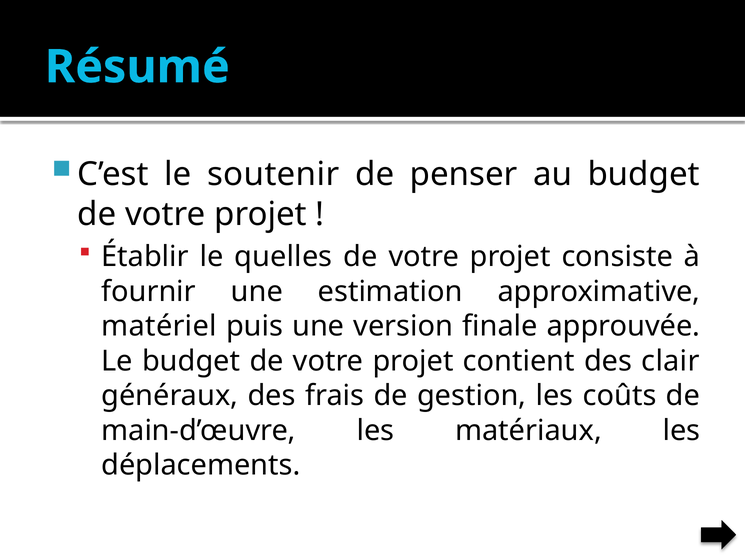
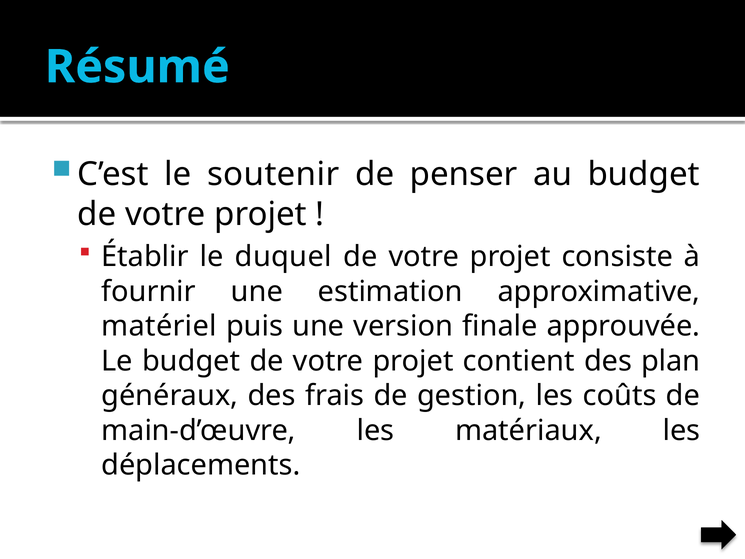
quelles: quelles -> duquel (283, 257)
clair: clair -> plan (671, 361)
